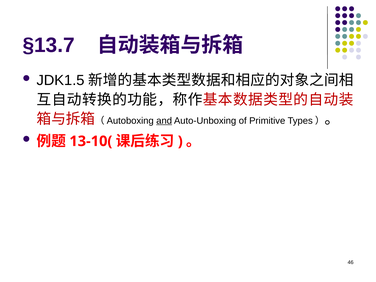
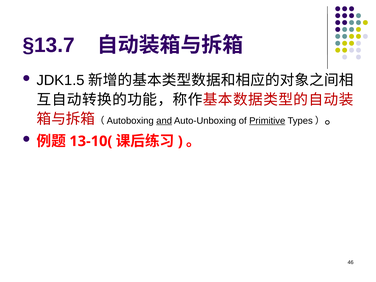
Primitive underline: none -> present (267, 121)
